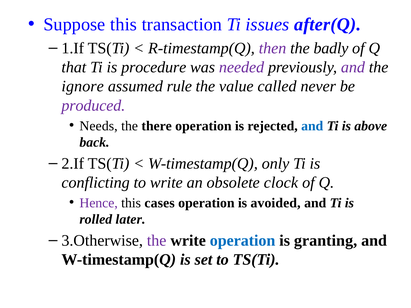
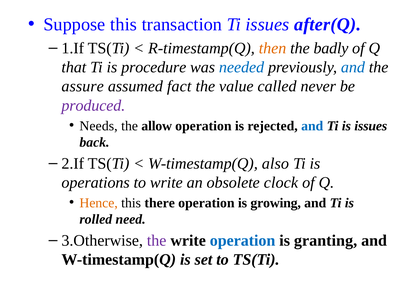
then colour: purple -> orange (273, 48)
needed colour: purple -> blue (242, 67)
and colour: purple -> blue (353, 67)
ignore: ignore -> assure (83, 86)
rule: rule -> fact (179, 86)
there: there -> allow (157, 126)
is above: above -> issues (371, 126)
only: only -> also (275, 164)
conflicting: conflicting -> operations (96, 183)
Hence colour: purple -> orange (99, 203)
cases: cases -> there (160, 203)
avoided: avoided -> growing (276, 203)
later: later -> need (131, 220)
